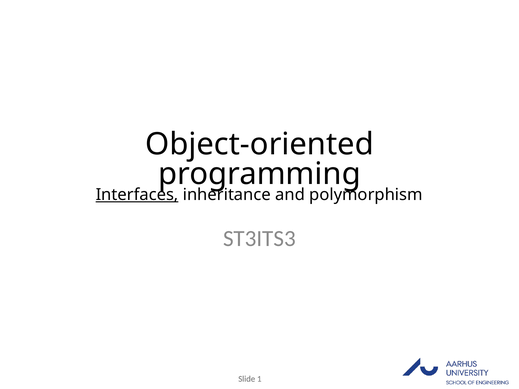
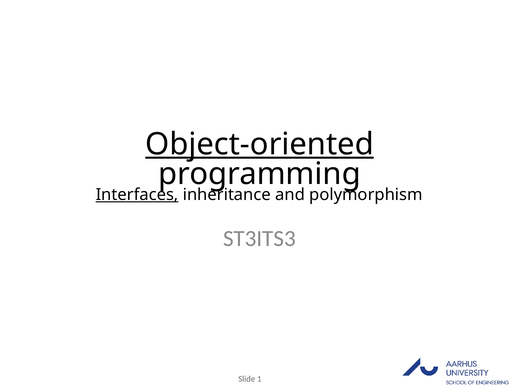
Object-oriented underline: none -> present (260, 144)
